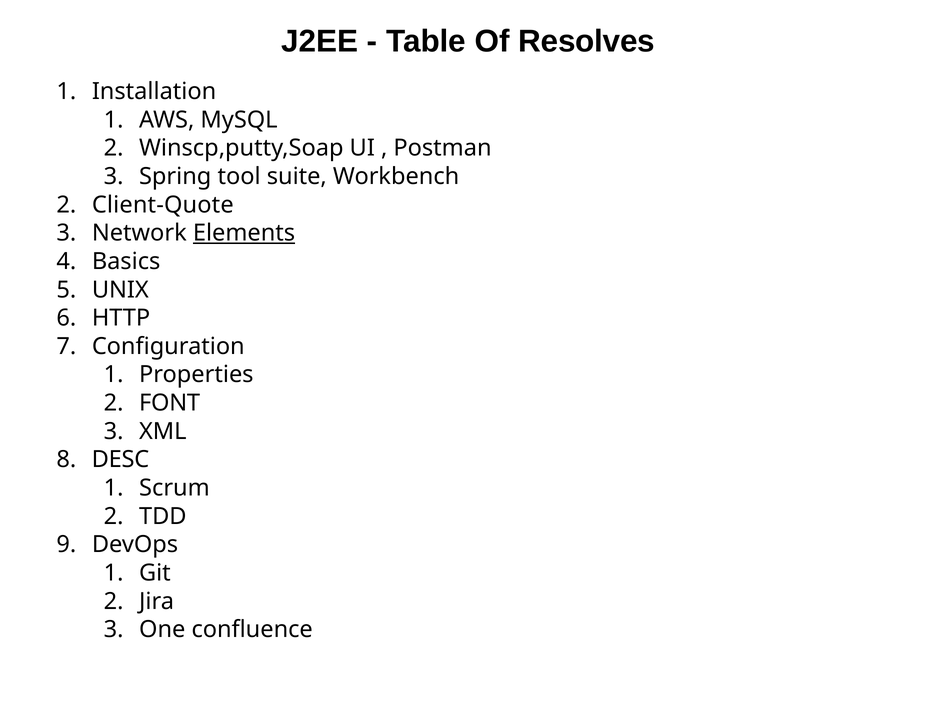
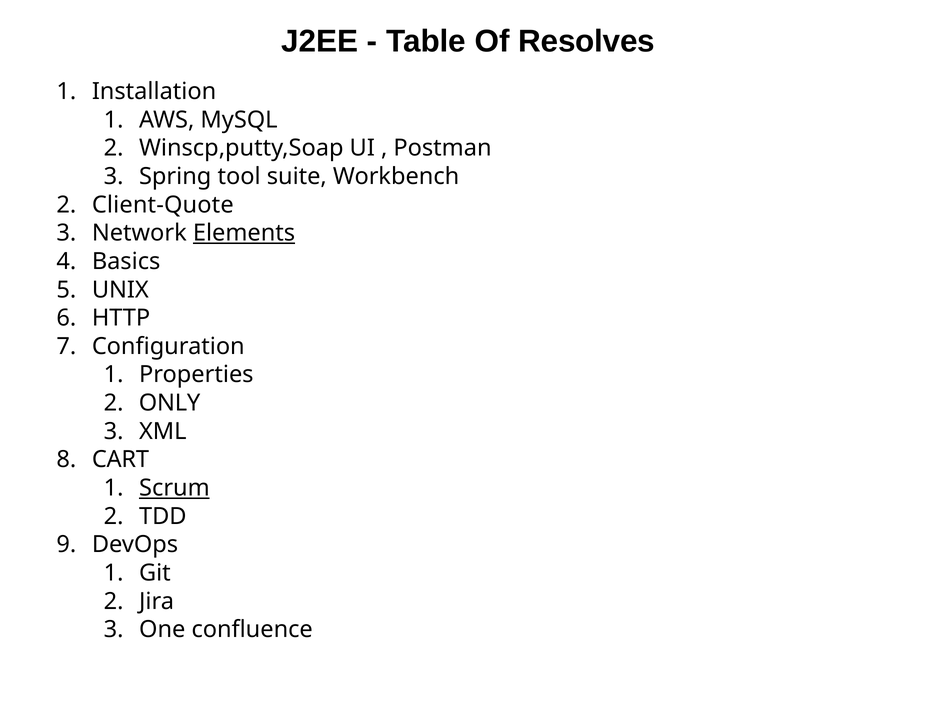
FONT: FONT -> ONLY (170, 403)
DESC: DESC -> CART (120, 460)
Scrum underline: none -> present (174, 488)
